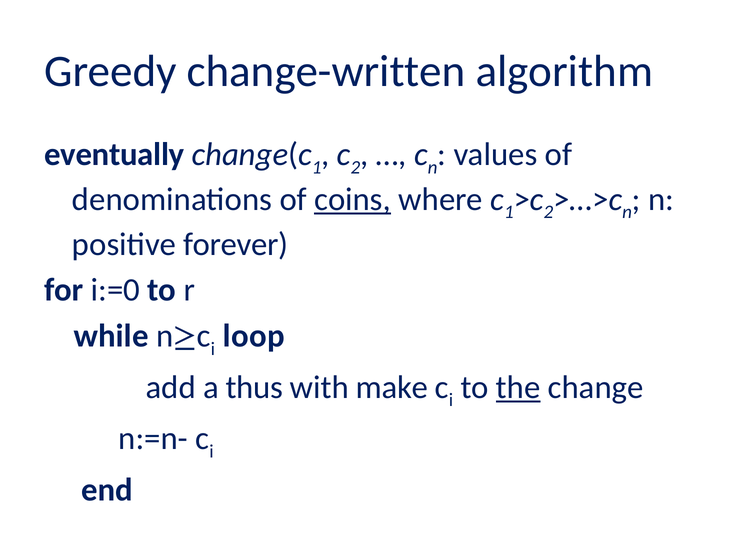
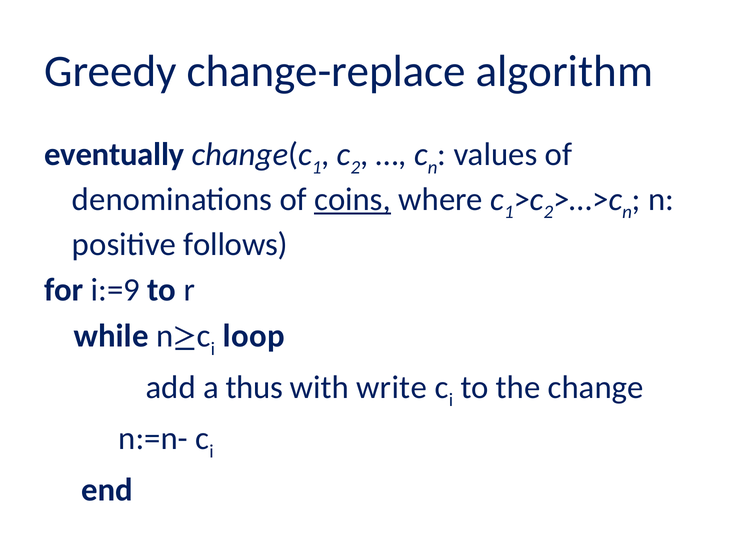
change-written: change-written -> change-replace (326, 71)
forever: forever -> follows (236, 244)
i:=0: i:=0 -> i:=9 (115, 290)
make: make -> write (392, 388)
the underline: present -> none (518, 388)
